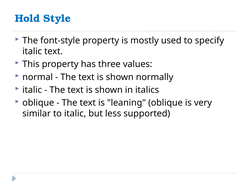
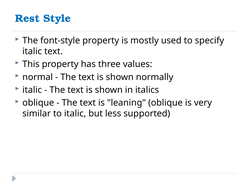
Hold: Hold -> Rest (27, 19)
